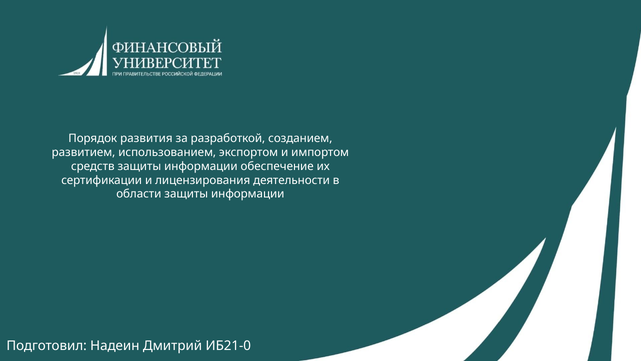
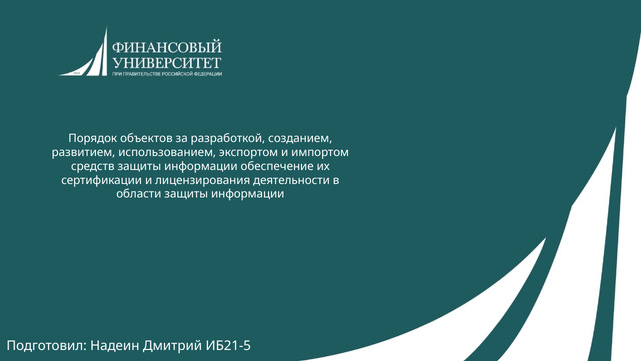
развития: развития -> объектов (146, 138)
ИБ21-0: ИБ21-0 -> ИБ21-5 (228, 345)
